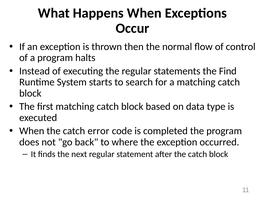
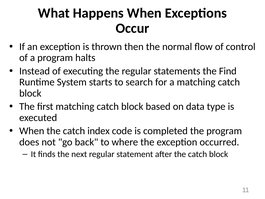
error: error -> index (99, 131)
